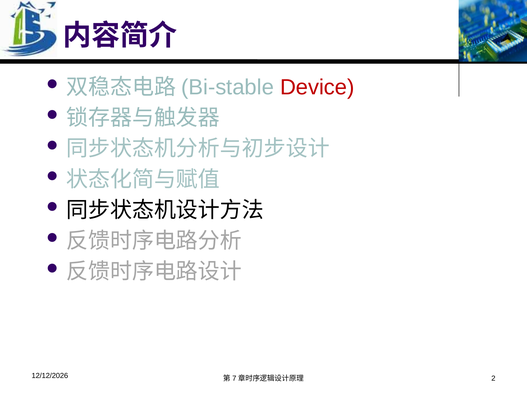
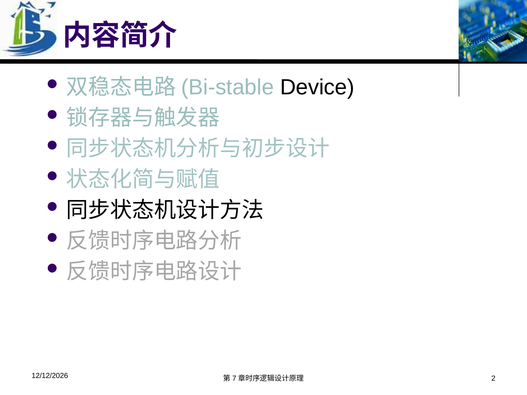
Device colour: red -> black (317, 87)
